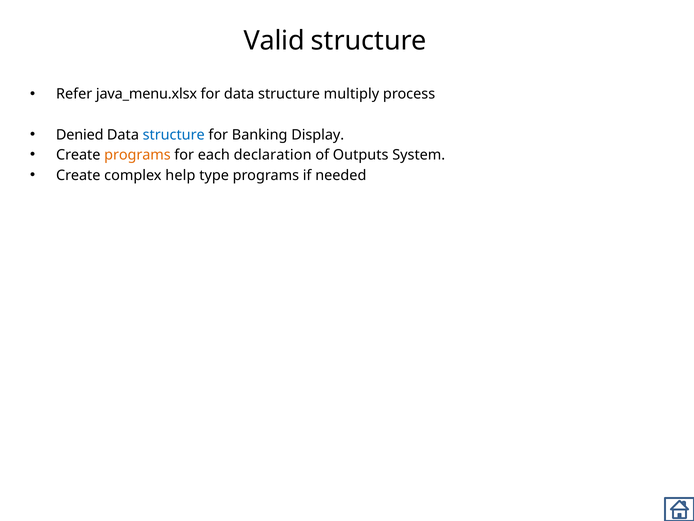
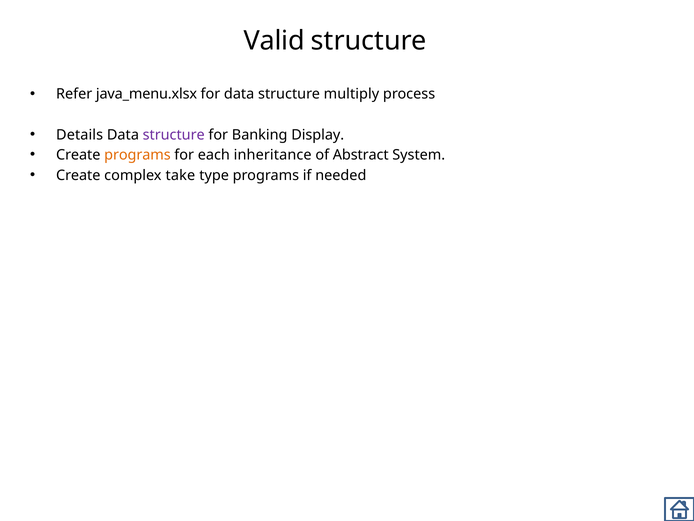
Denied: Denied -> Details (80, 135)
structure colour: blue -> purple (174, 135)
declaration: declaration -> inheritance (273, 155)
Outputs: Outputs -> Abstract (361, 155)
help: help -> take (180, 175)
